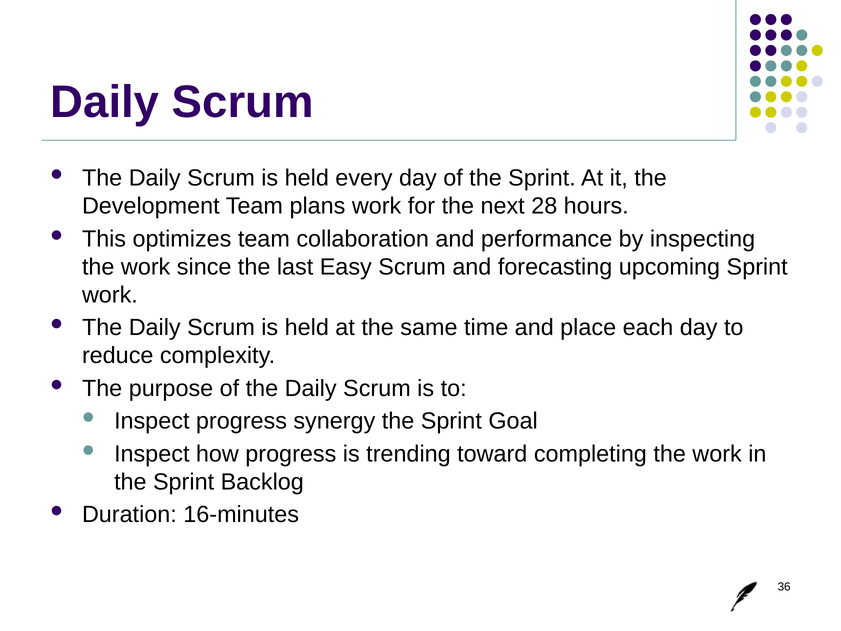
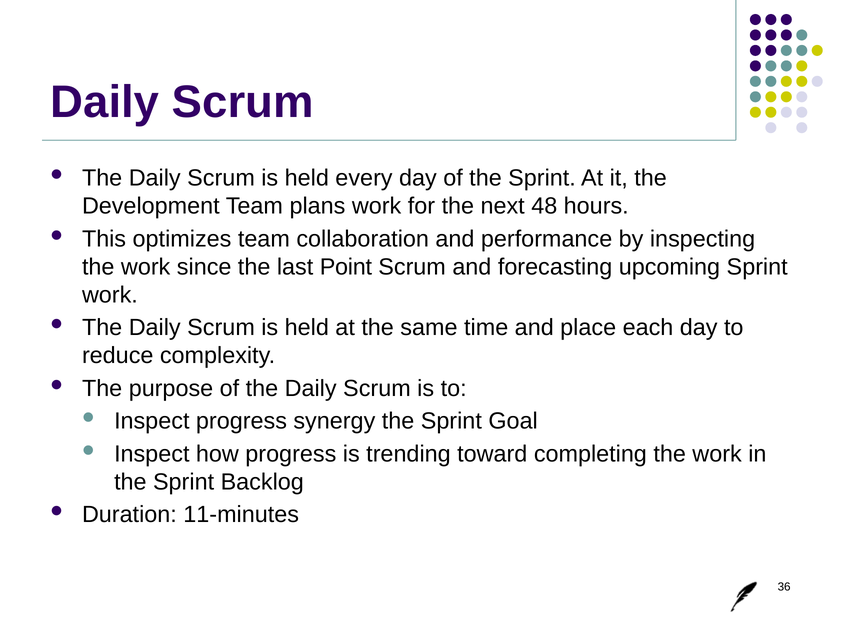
28: 28 -> 48 (544, 206)
Easy: Easy -> Point (346, 267)
16-minutes: 16-minutes -> 11-minutes (241, 515)
